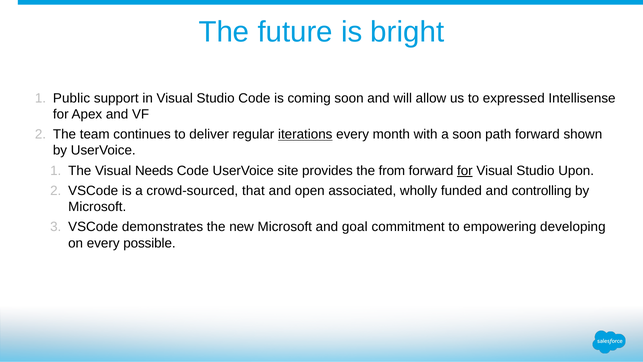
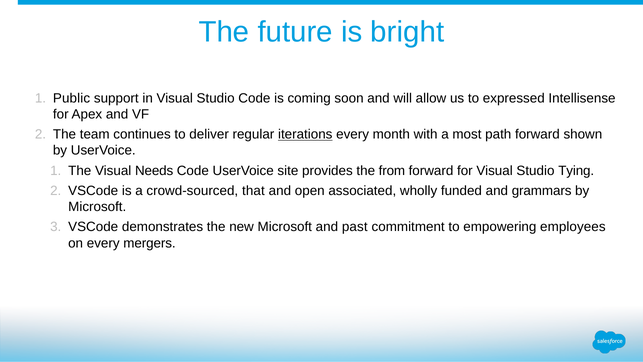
a soon: soon -> most (467, 134)
for underline: present -> none (465, 171)
Upon: Upon -> Tying (576, 171)
controlling: controlling -> grammars (542, 191)
goal: goal -> past (355, 227)
developing: developing -> employees (573, 227)
possible: possible -> mergers (149, 243)
